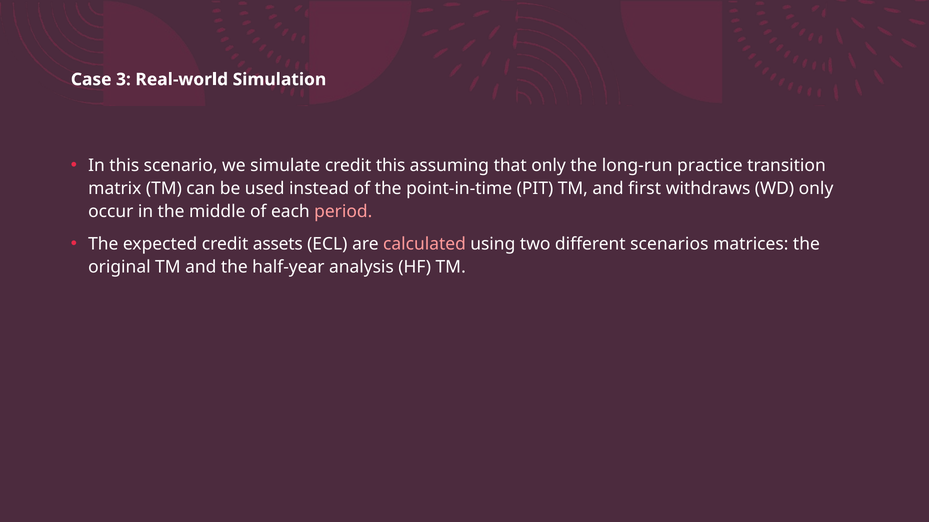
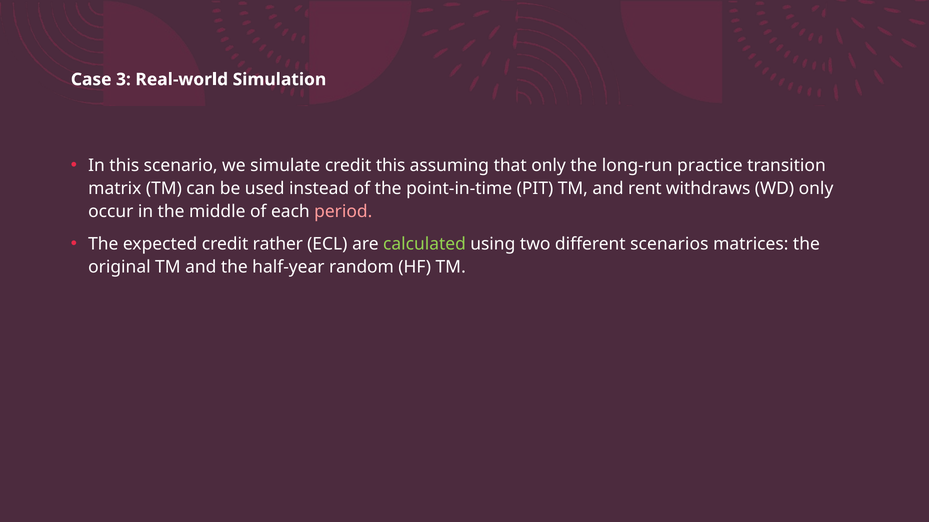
first: first -> rent (645, 189)
assets: assets -> rather (278, 244)
calculated colour: pink -> light green (424, 244)
analysis: analysis -> random (361, 267)
